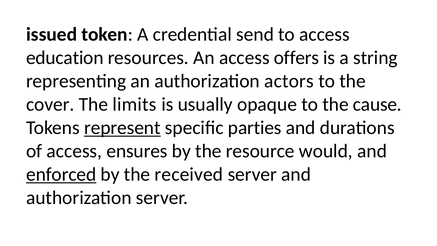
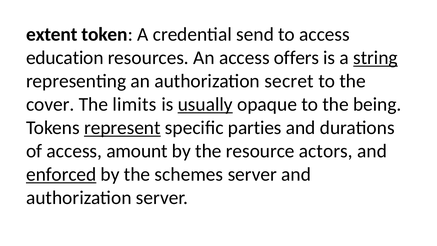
issued: issued -> extent (52, 34)
string underline: none -> present (375, 58)
actors: actors -> secret (289, 81)
usually underline: none -> present (205, 104)
cause: cause -> being (377, 104)
ensures: ensures -> amount (137, 151)
would: would -> actors (326, 151)
received: received -> schemes (189, 174)
